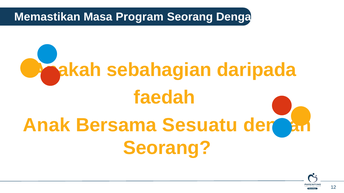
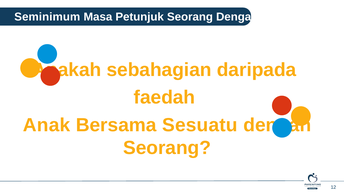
Memastikan: Memastikan -> Seminimum (47, 17)
Program: Program -> Petunjuk (140, 17)
